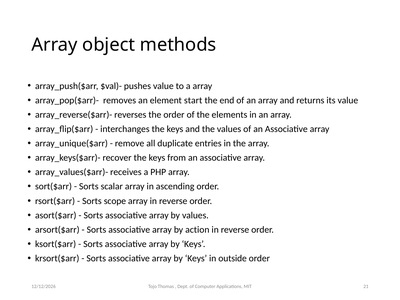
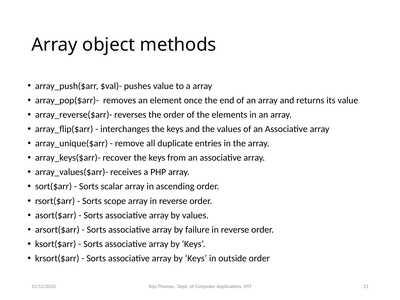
start: start -> once (193, 100)
action: action -> failure (197, 230)
